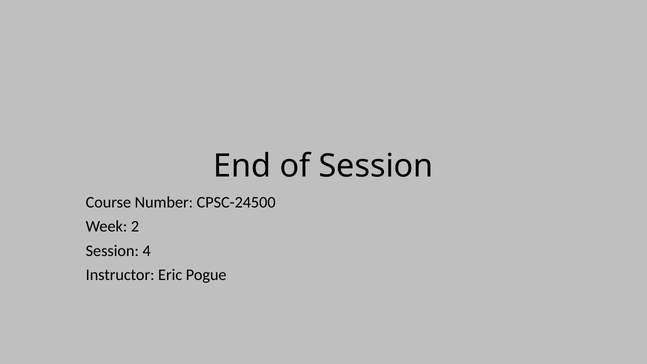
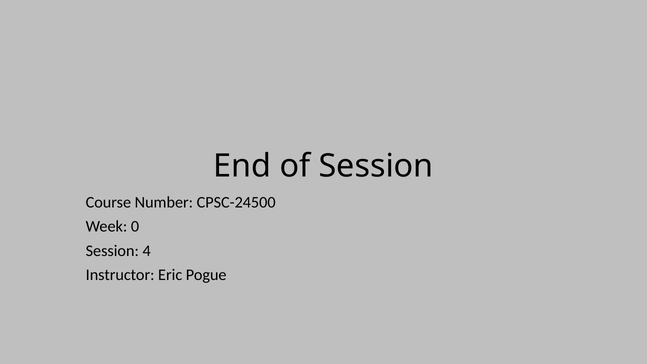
2: 2 -> 0 (135, 226)
